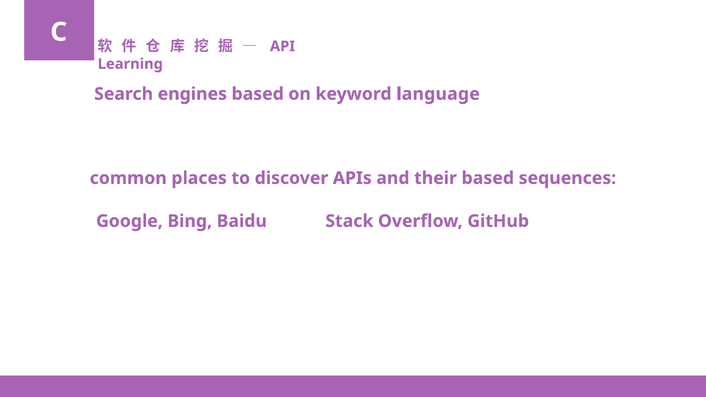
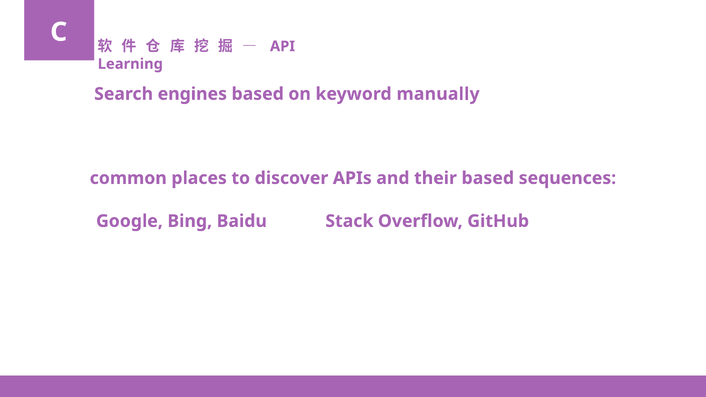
language: language -> manually (438, 94)
